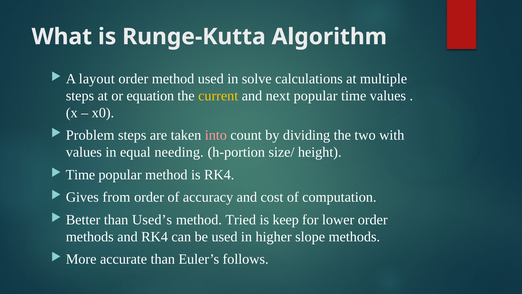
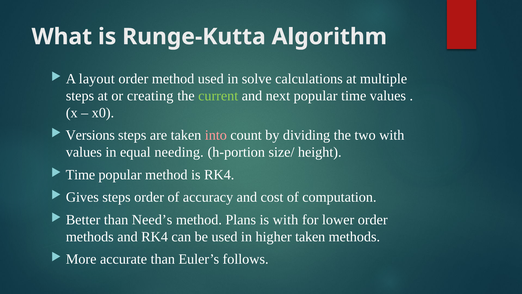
equation: equation -> creating (150, 96)
current colour: yellow -> light green (218, 96)
Problem: Problem -> Versions (90, 135)
Gives from: from -> steps (117, 197)
Used’s: Used’s -> Need’s (152, 219)
Tried: Tried -> Plans (241, 219)
is keep: keep -> with (285, 219)
higher slope: slope -> taken (310, 236)
